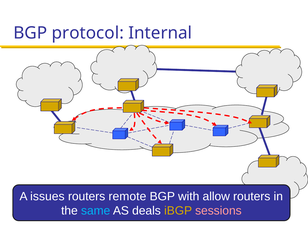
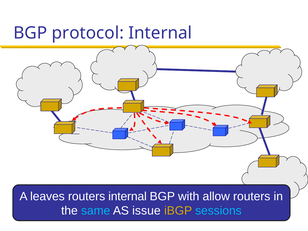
issues: issues -> leaves (47, 196)
routers remote: remote -> internal (128, 196)
deals: deals -> issue (146, 211)
sessions colour: pink -> light blue (218, 211)
